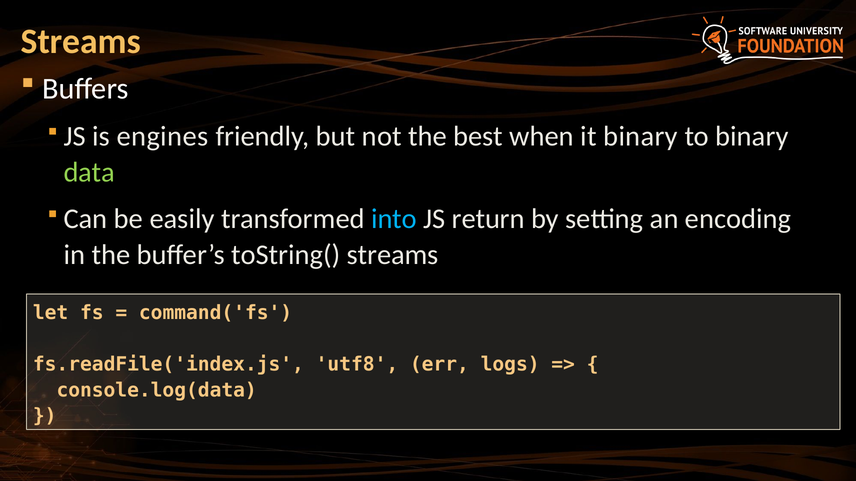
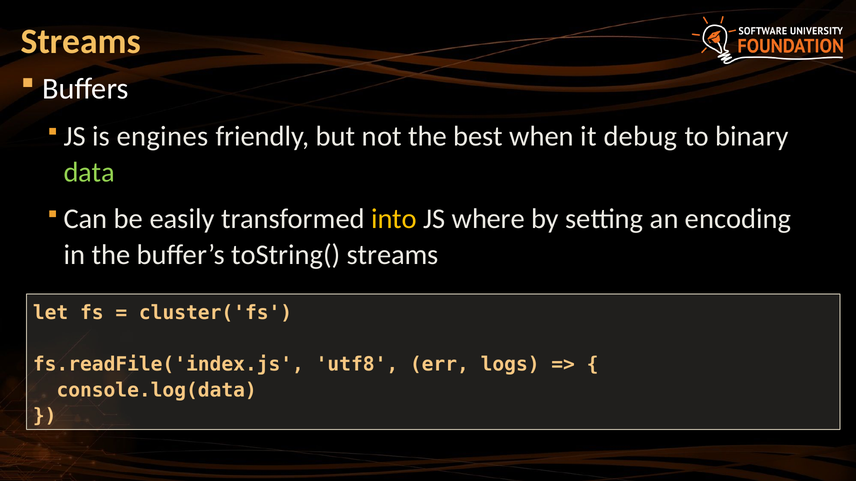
it binary: binary -> debug (640, 136)
into colour: light blue -> yellow (394, 219)
return: return -> where (488, 219)
command('fs: command('fs -> cluster('fs (216, 313)
